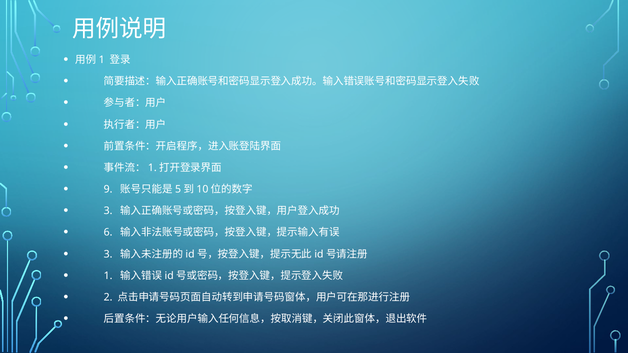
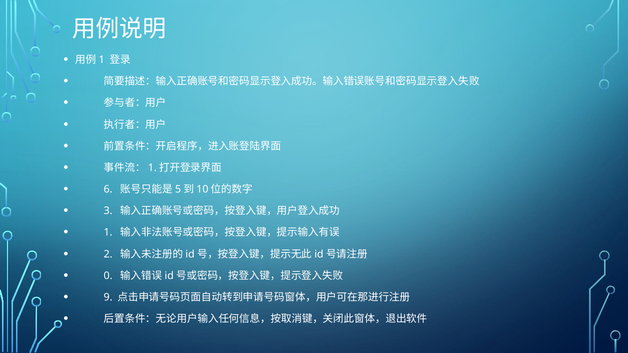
9: 9 -> 6 (108, 189)
6: 6 -> 1 (108, 233)
3: 3 -> 2 (108, 254)
1: 1 -> 0 (108, 276)
2: 2 -> 9 (108, 298)
